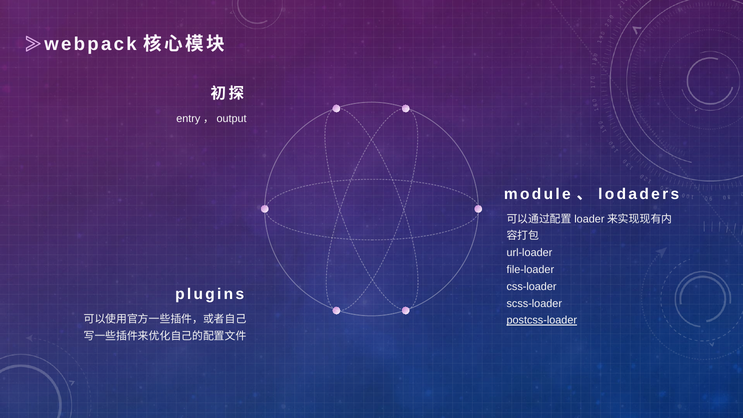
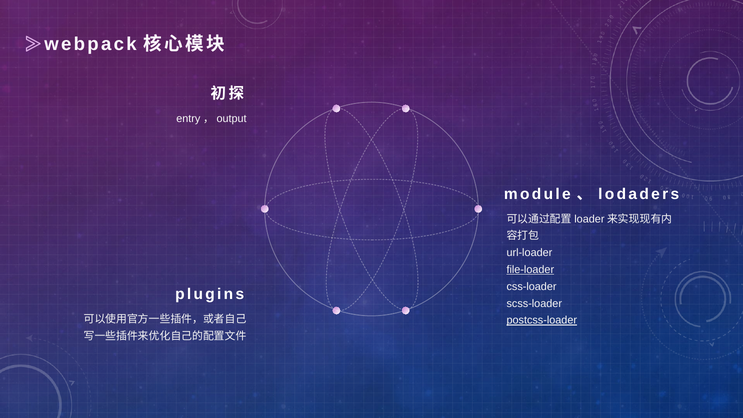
file-loader underline: none -> present (530, 270)
